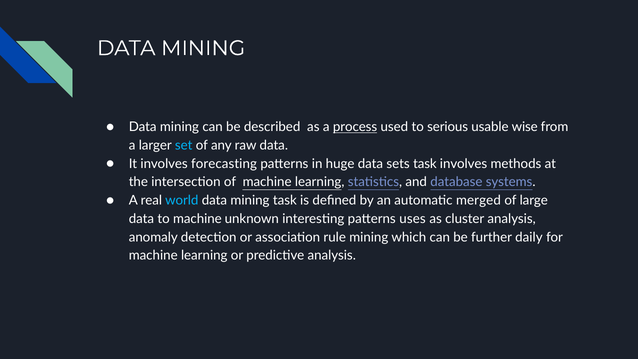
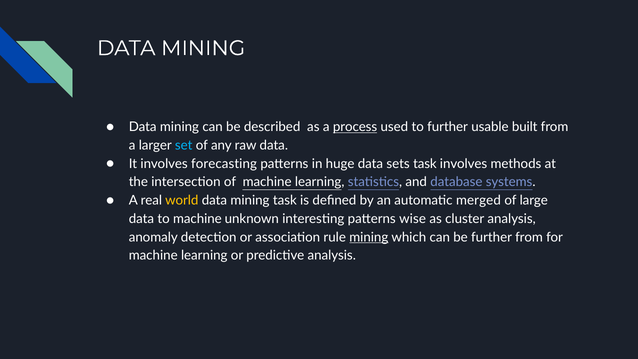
to serious: serious -> further (448, 127)
wise: wise -> built (525, 127)
world colour: light blue -> yellow (182, 200)
uses: uses -> wise (413, 219)
mining underline: none -> present (369, 237)
further daily: daily -> from (529, 237)
